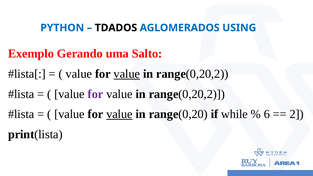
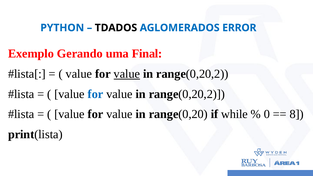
USING: USING -> ERROR (239, 28)
Salto: Salto -> Final (147, 54)
for colour: purple -> blue (95, 94)
value underline: present -> none (119, 114)
6: 6 -> 0 (267, 114)
2: 2 -> 8 (297, 114)
